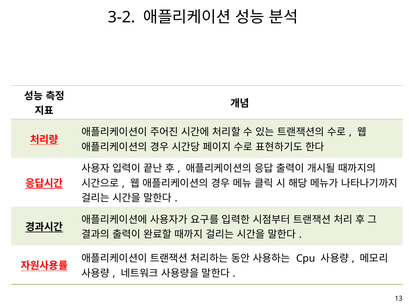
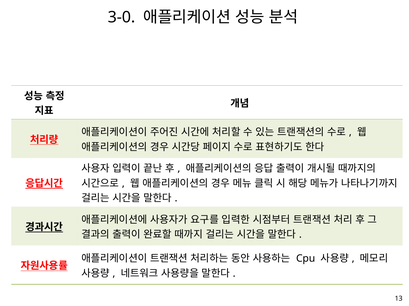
3-2: 3-2 -> 3-0 (121, 17)
